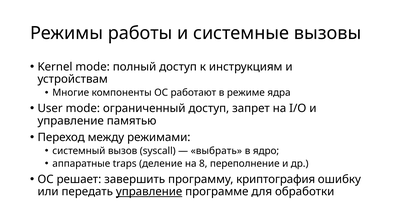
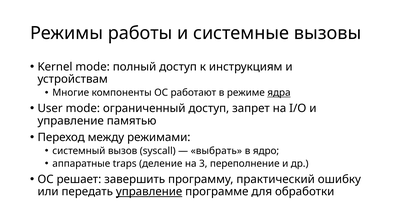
ядра underline: none -> present (279, 93)
8: 8 -> 3 (203, 164)
криптография: криптография -> практический (276, 179)
